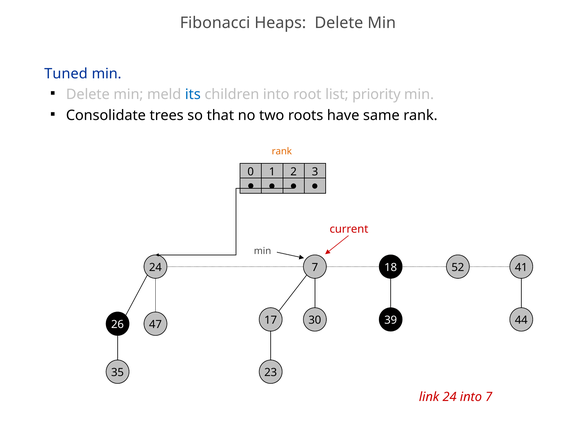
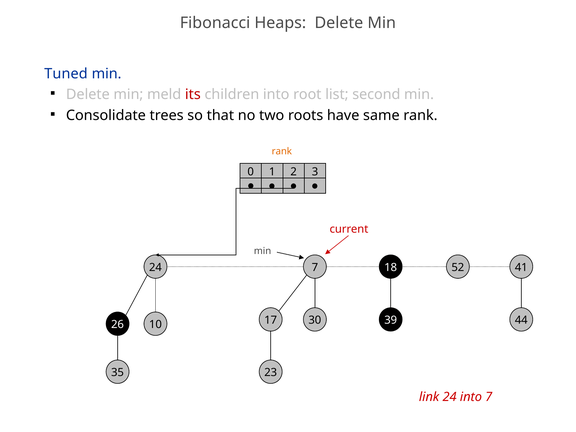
its colour: blue -> red (193, 94)
priority: priority -> second (376, 94)
47: 47 -> 10 (155, 324)
